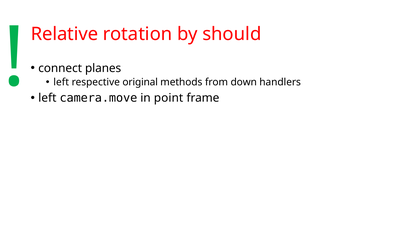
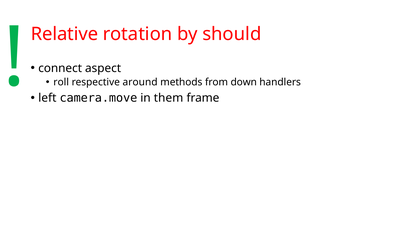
planes: planes -> aspect (103, 68)
left: left -> roll (61, 82)
original: original -> around (140, 82)
point: point -> them (169, 98)
